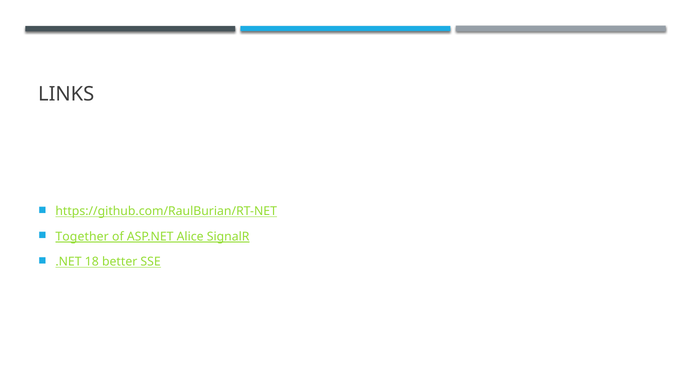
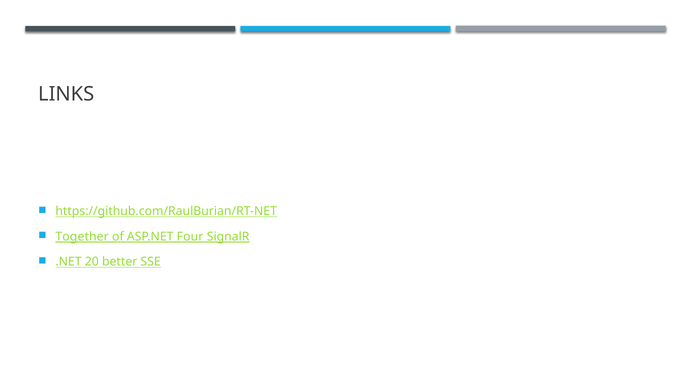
Alice: Alice -> Four (190, 236)
18: 18 -> 20 (92, 262)
